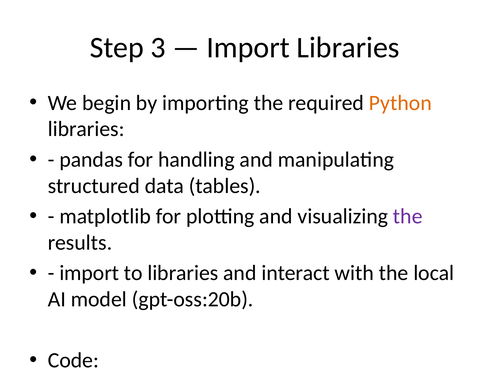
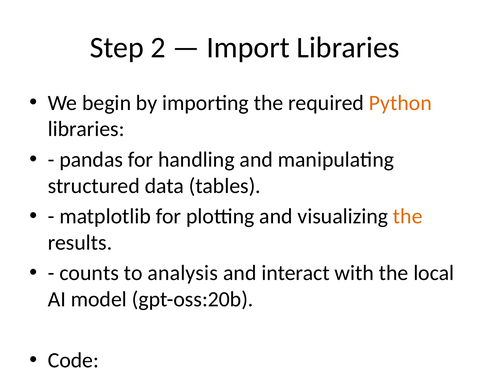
3: 3 -> 2 (158, 47)
the colour: purple -> orange (408, 216)
import: import -> counts (89, 273)
to libraries: libraries -> analysis (183, 273)
